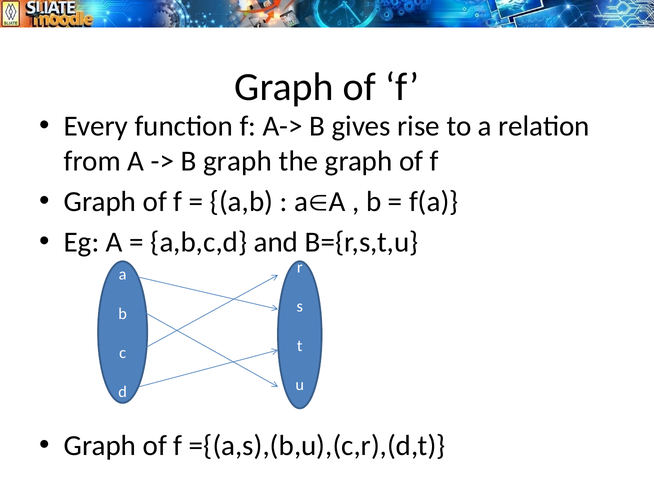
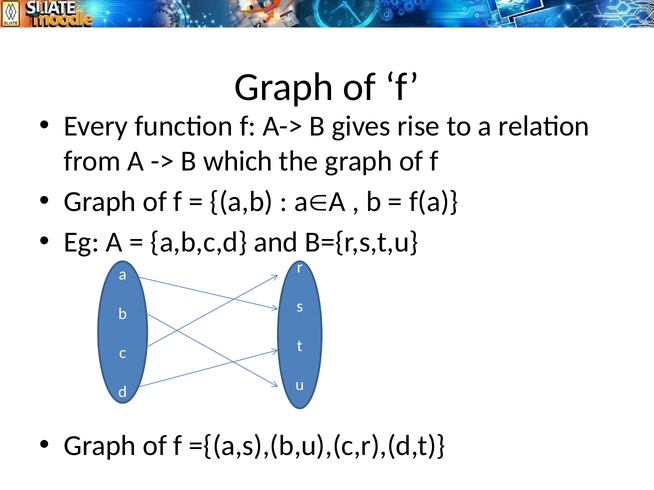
B graph: graph -> which (238, 161)
